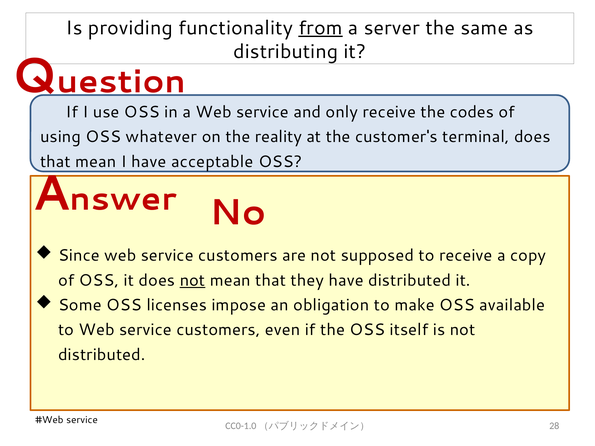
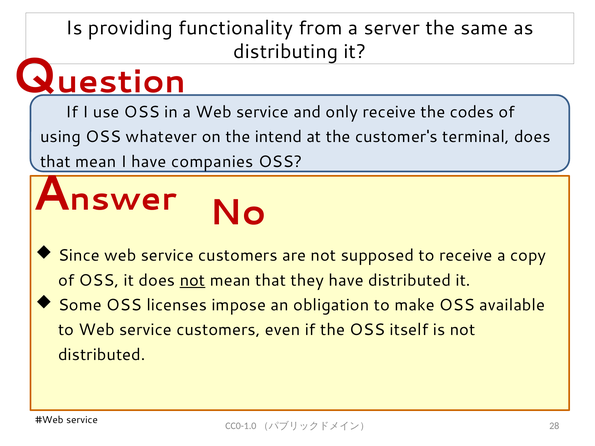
from underline: present -> none (320, 28)
reality: reality -> intend (278, 137)
acceptable: acceptable -> companies (212, 162)
